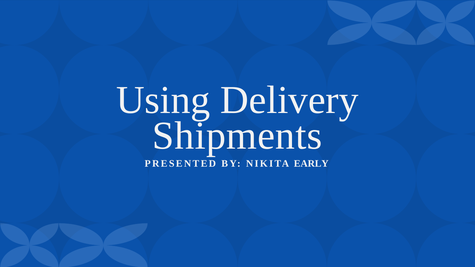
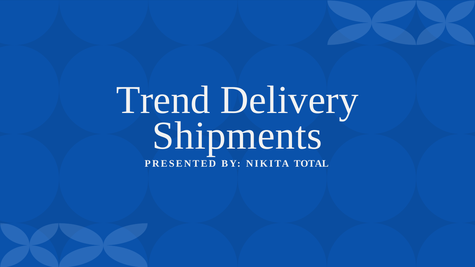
Using: Using -> Trend (163, 100)
EARLY: EARLY -> TOTAL (311, 164)
